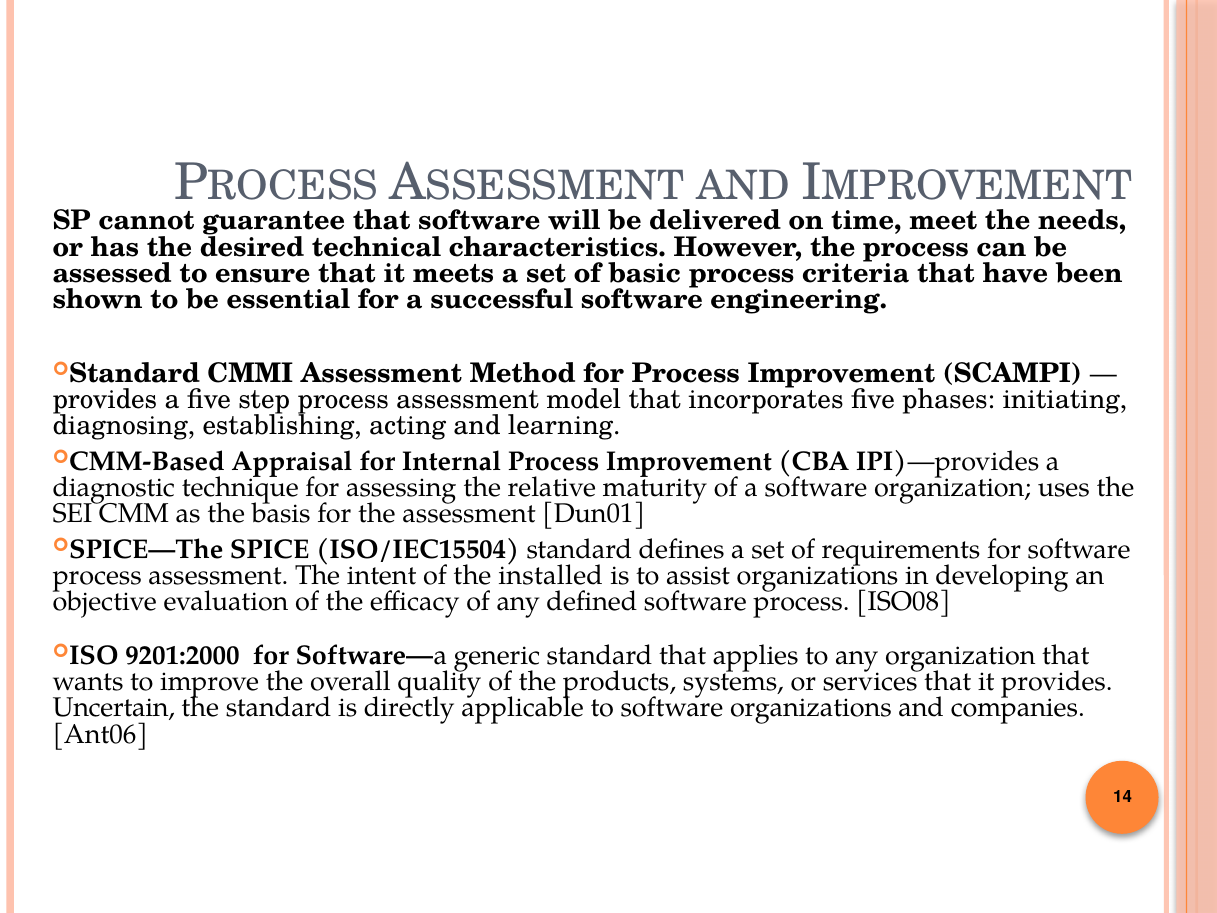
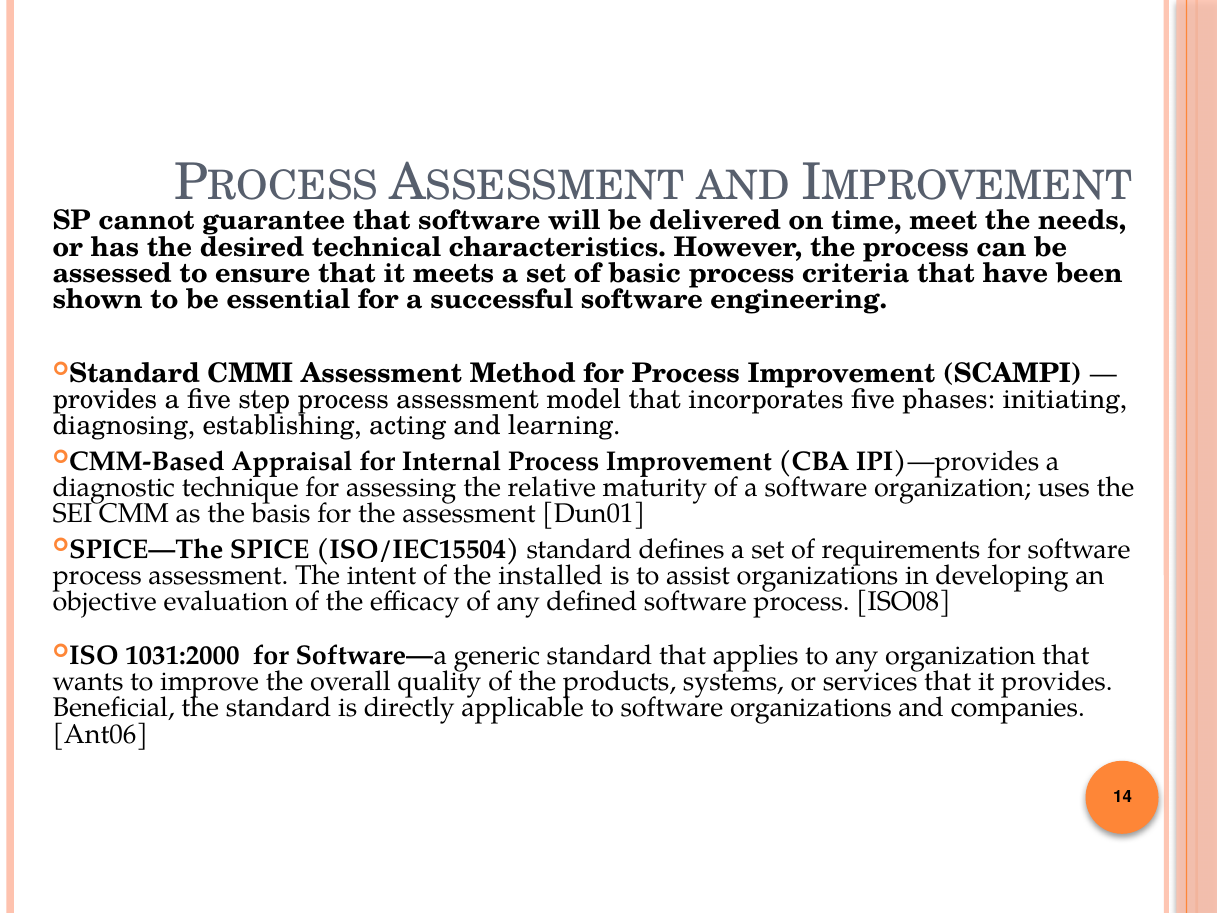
9201:2000: 9201:2000 -> 1031:2000 (182, 655)
Uncertain: Uncertain -> Beneficial (114, 708)
